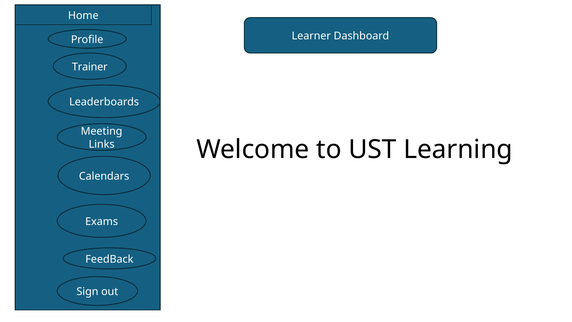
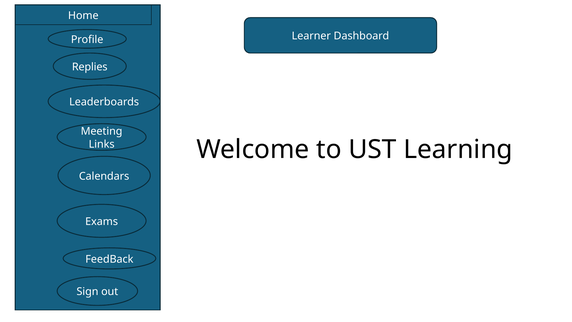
Trainer: Trainer -> Replies (90, 67)
